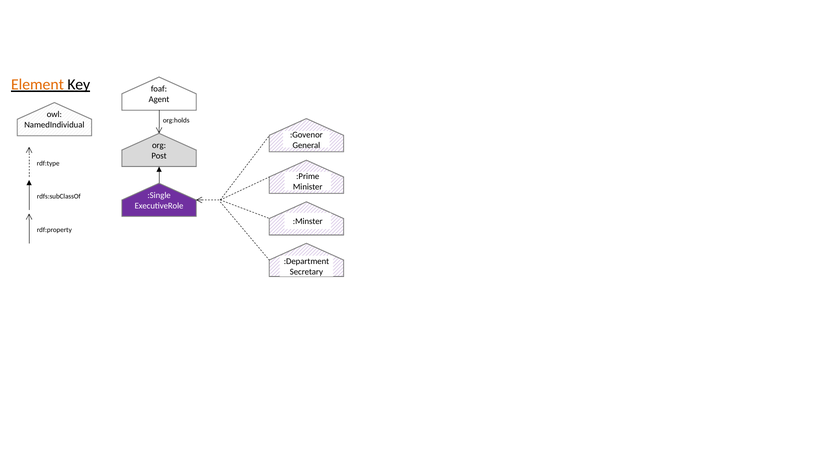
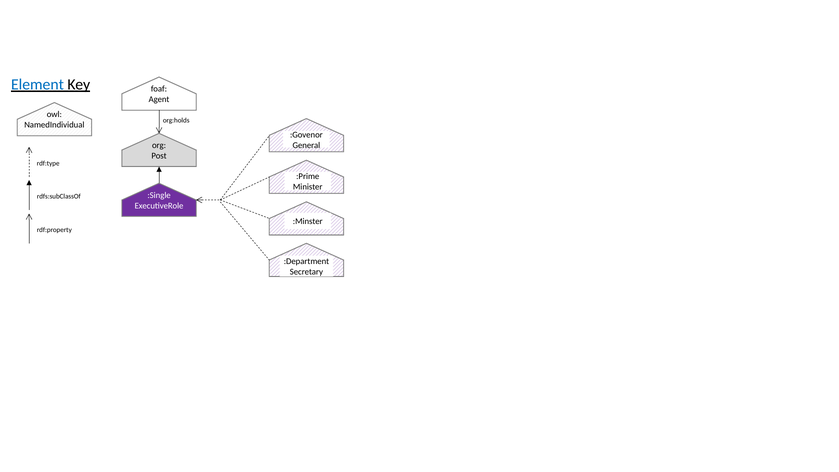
Element colour: orange -> blue (37, 84)
